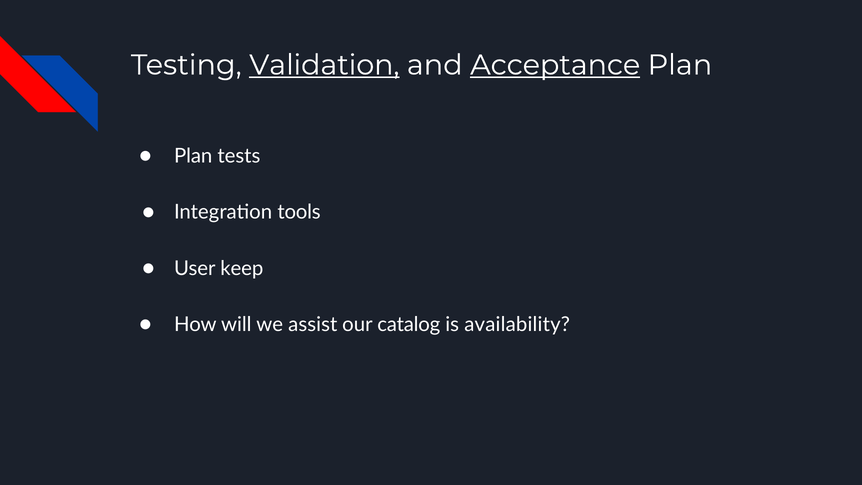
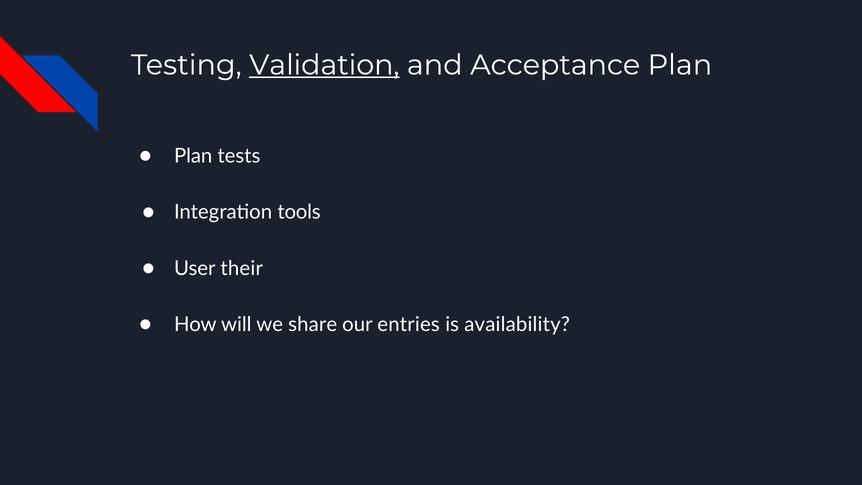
Acceptance underline: present -> none (555, 65)
keep: keep -> their (242, 268)
assist: assist -> share (313, 324)
catalog: catalog -> entries (409, 324)
